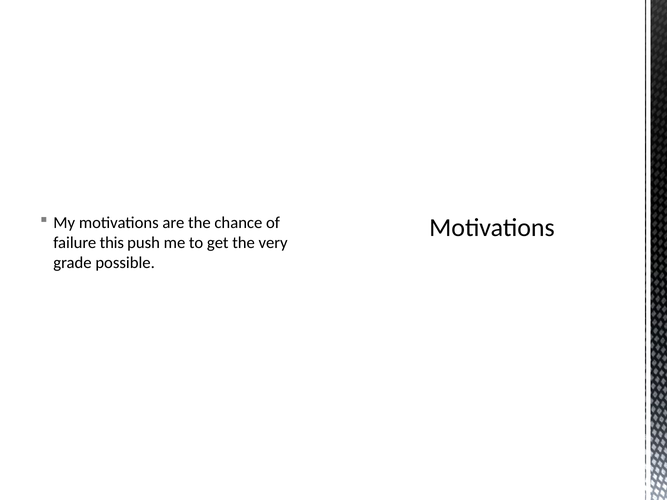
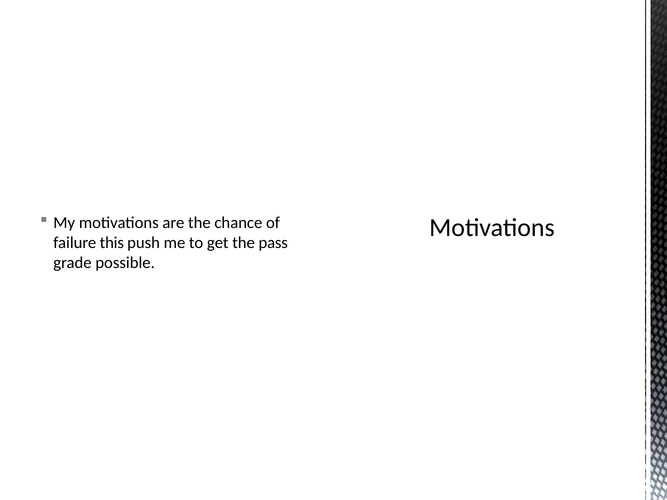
very: very -> pass (273, 243)
